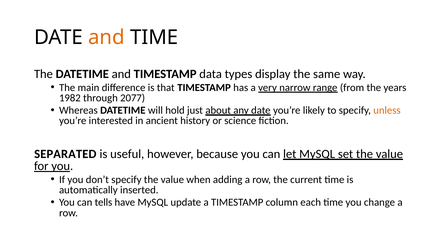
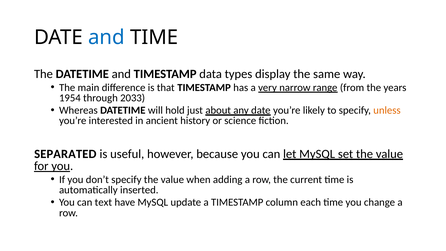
and colour: orange -> blue (106, 37)
1982: 1982 -> 1954 (70, 98)
2077: 2077 -> 2033 (133, 98)
tells: tells -> text (103, 202)
